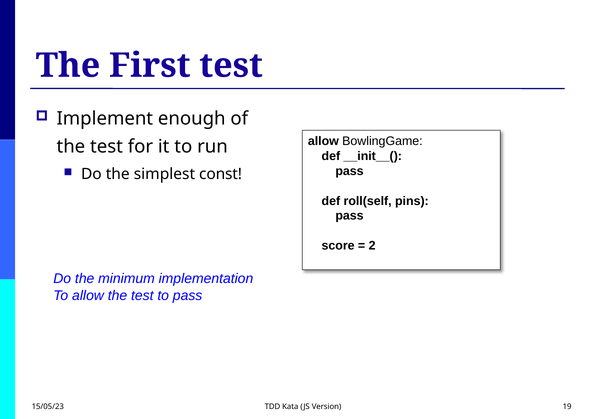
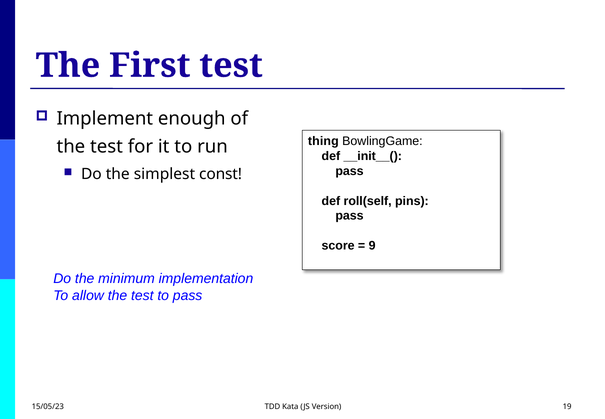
allow: allow -> thing (323, 141)
2: 2 -> 9 (372, 246)
